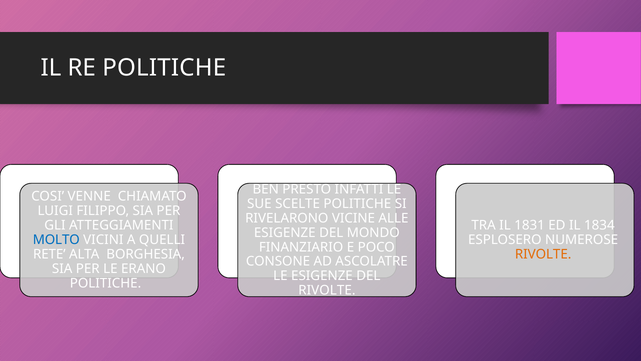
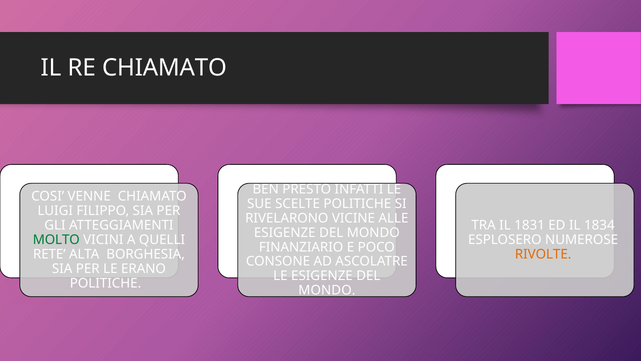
RE POLITICHE: POLITICHE -> CHIAMATO (164, 68)
MOLTO colour: blue -> green (56, 240)
RIVOLTE: RIVOLTE -> MONDO (327, 290)
